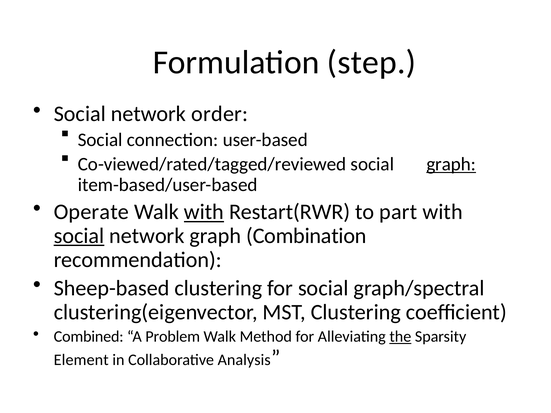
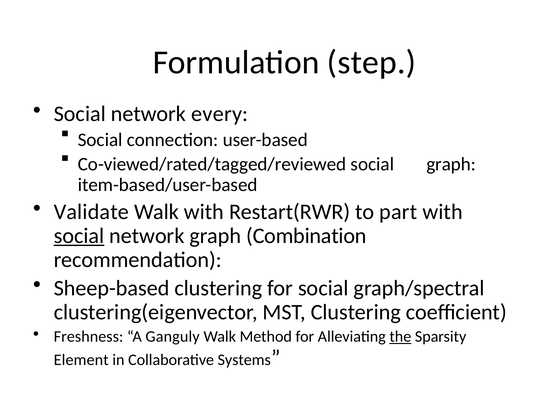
order: order -> every (220, 114)
graph underline: present -> none (451, 164)
Operate: Operate -> Validate (91, 212)
with underline: present -> none (204, 212)
Combined: Combined -> Freshness (89, 337)
Problem: Problem -> Ganguly (173, 337)
Analysis: Analysis -> Systems (244, 360)
